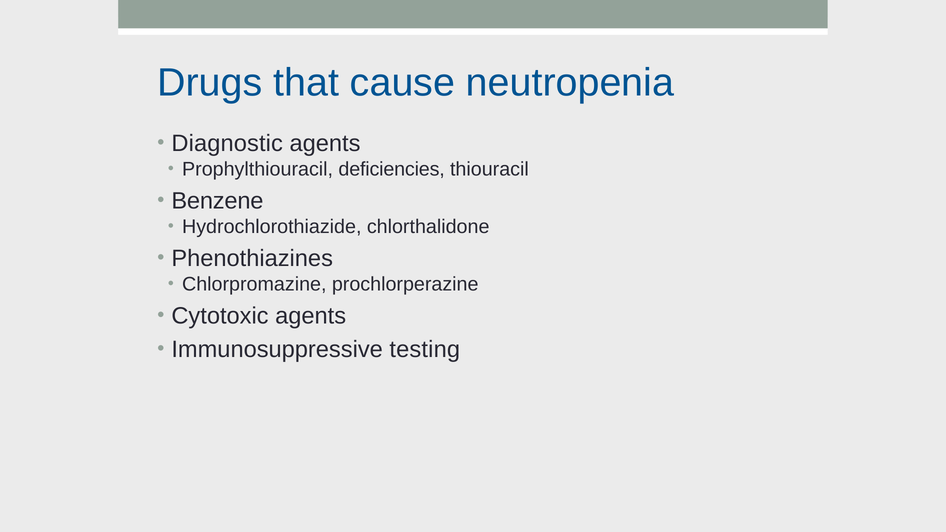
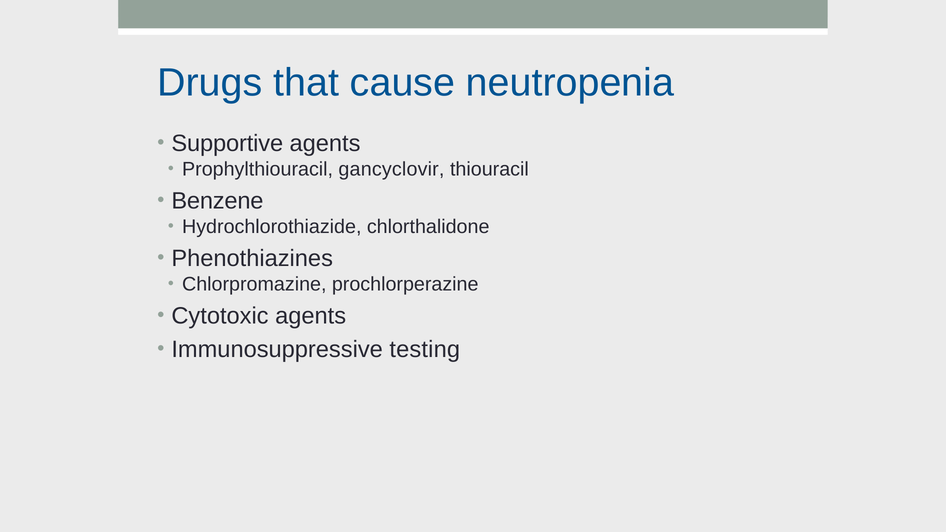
Diagnostic: Diagnostic -> Supportive (227, 144)
deficiencies: deficiencies -> gancyclovir (391, 169)
